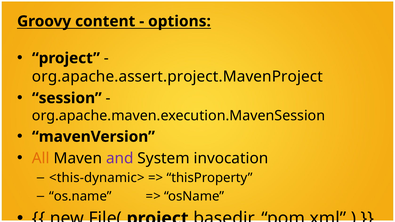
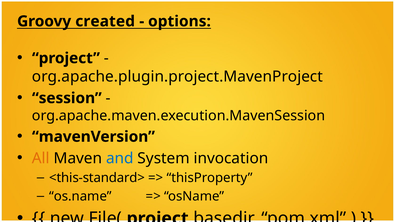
content: content -> created (105, 21)
org.apache.assert.project.MavenProject: org.apache.assert.project.MavenProject -> org.apache.plugin.project.MavenProject (177, 77)
and colour: purple -> blue (120, 158)
<this-dynamic>: <this-dynamic> -> <this-standard> (97, 178)
